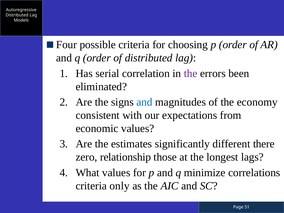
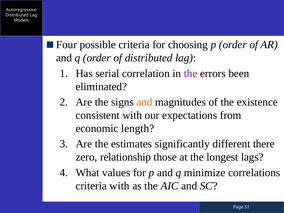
and colour: blue -> orange (144, 102)
economy: economy -> existence (257, 102)
economic values: values -> length (138, 128)
criteria only: only -> with (120, 186)
